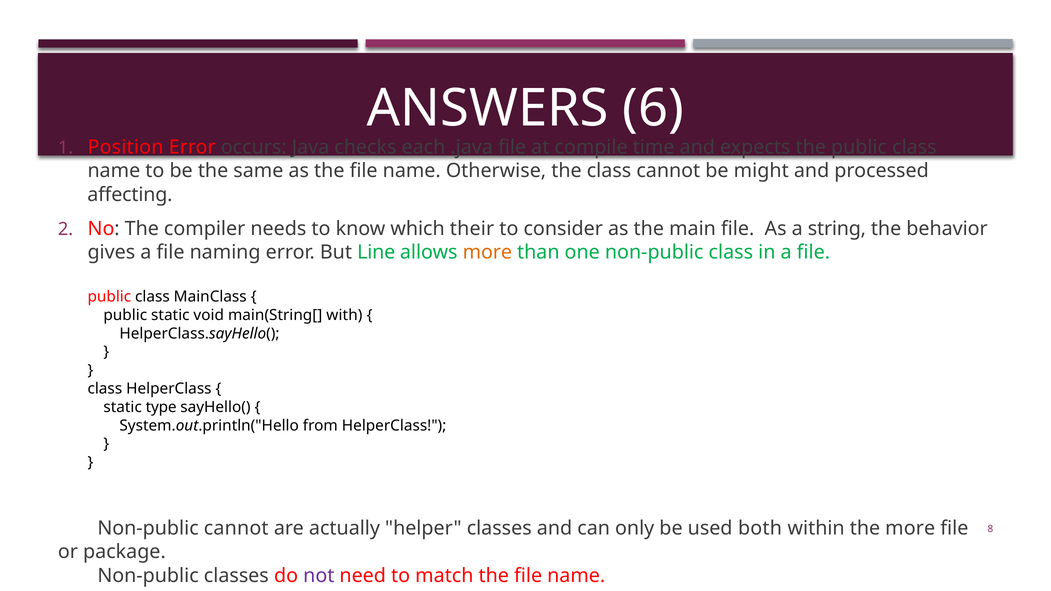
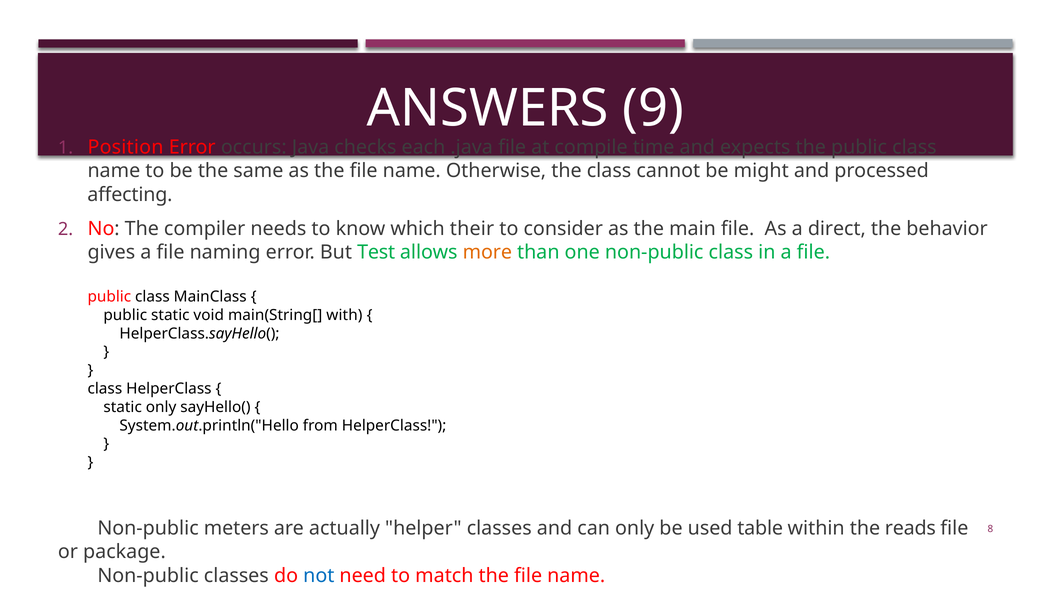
6: 6 -> 9 (653, 109)
string: string -> direct (837, 229)
Line: Line -> Test (376, 252)
static type: type -> only (161, 407)
Non-public cannot: cannot -> meters (236, 528)
both: both -> table (760, 528)
the more: more -> reads (910, 528)
not colour: purple -> blue (319, 576)
